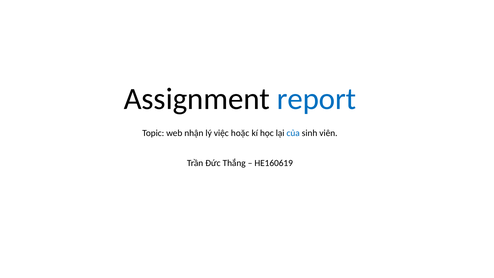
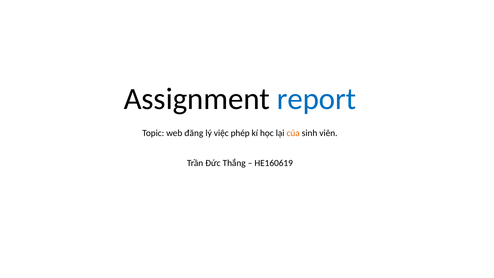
nhận: nhận -> đăng (194, 133)
hoặc: hoặc -> phép (240, 133)
của colour: blue -> orange (293, 133)
